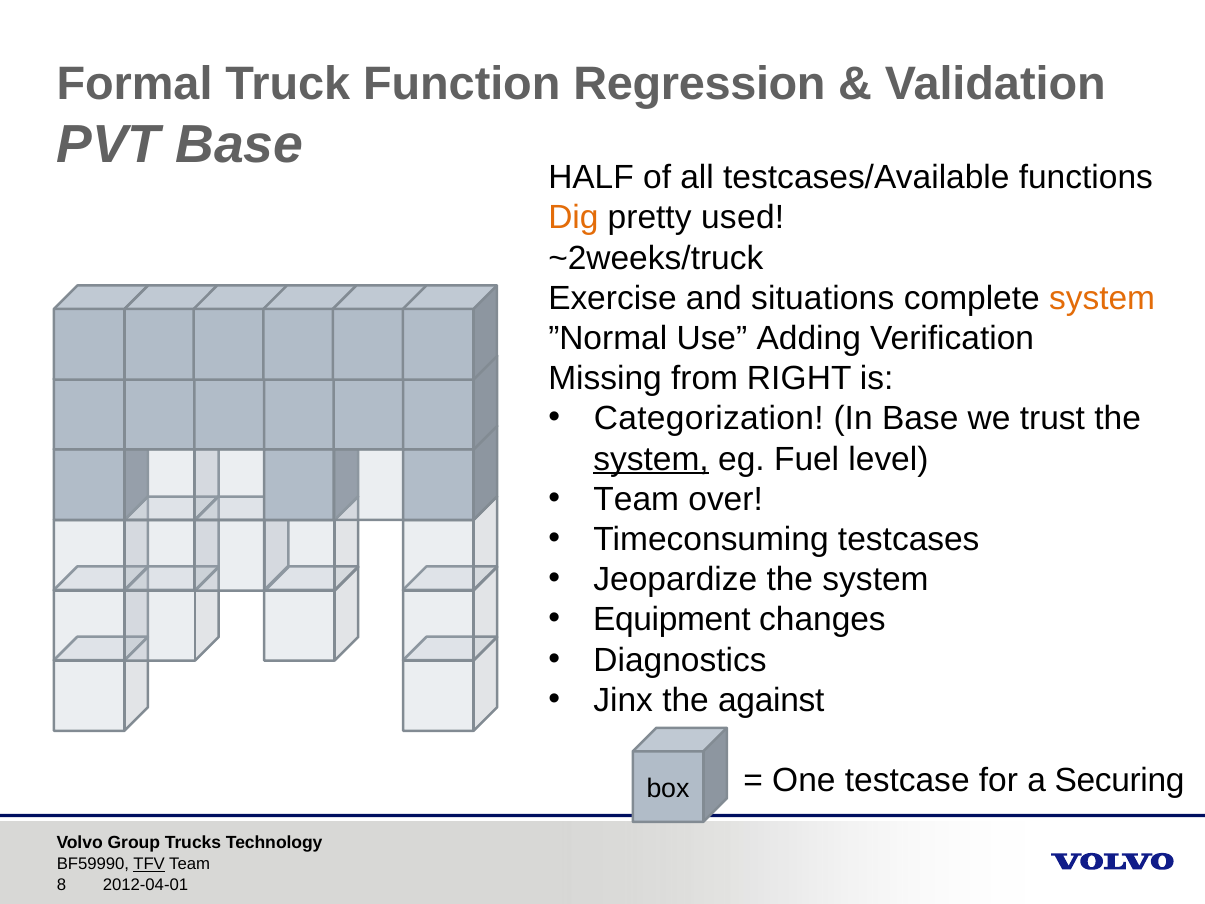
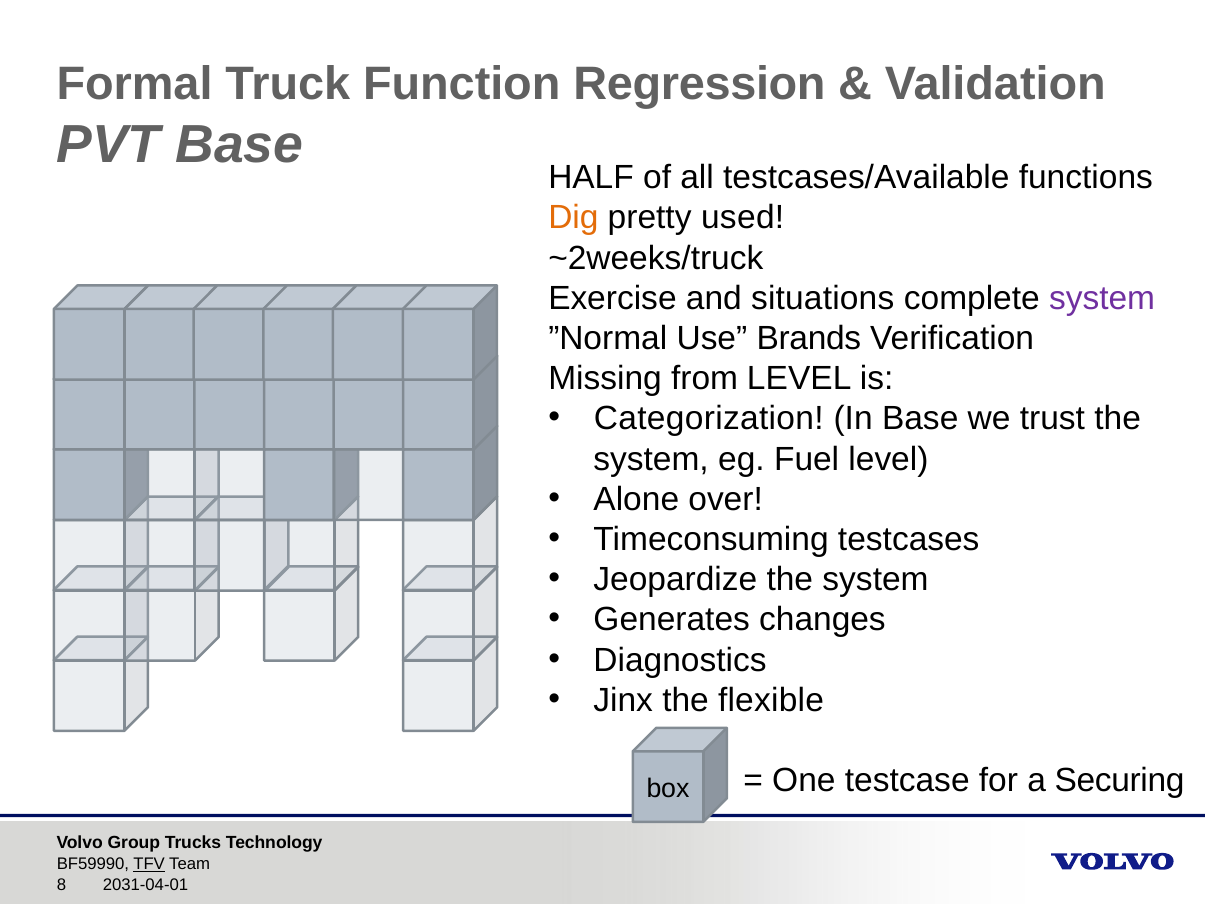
system colour: orange -> purple (1102, 298)
Adding: Adding -> Brands (809, 338)
from RIGHT: RIGHT -> LEVEL (799, 378)
system underline: present -> none (651, 459)
Team: Team -> Alone (636, 499)
Equipment: Equipment -> Generates (672, 620)
against: against -> flexible (771, 700)
2012-04-01: 2012-04-01 -> 2031-04-01 (145, 885)
